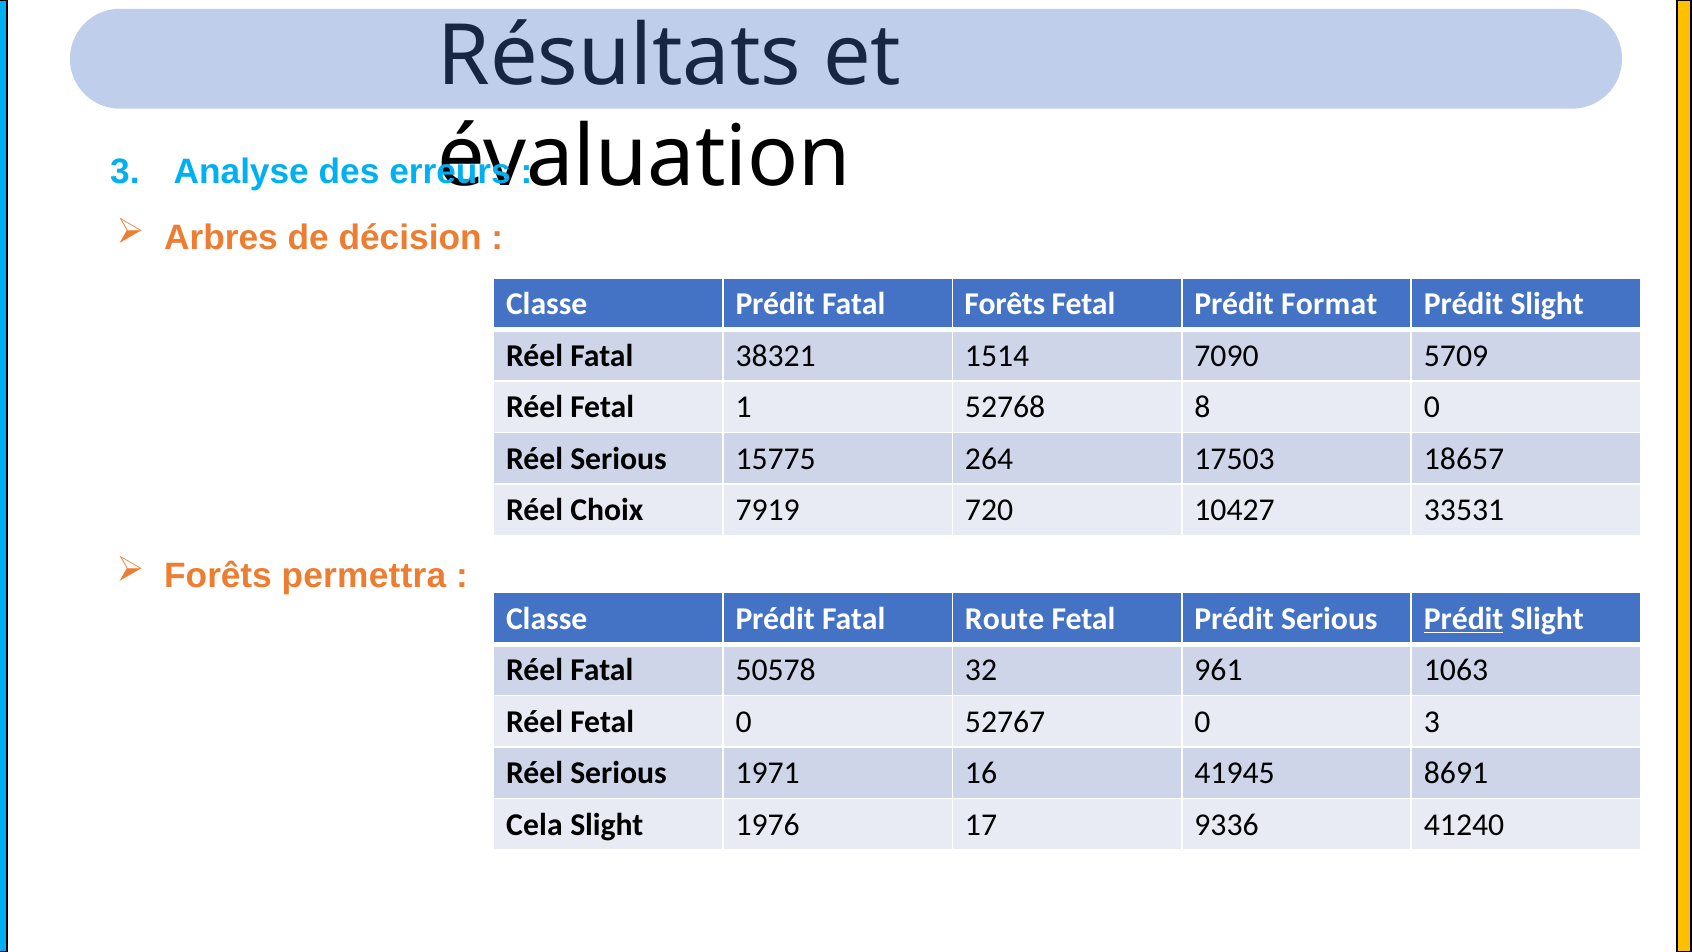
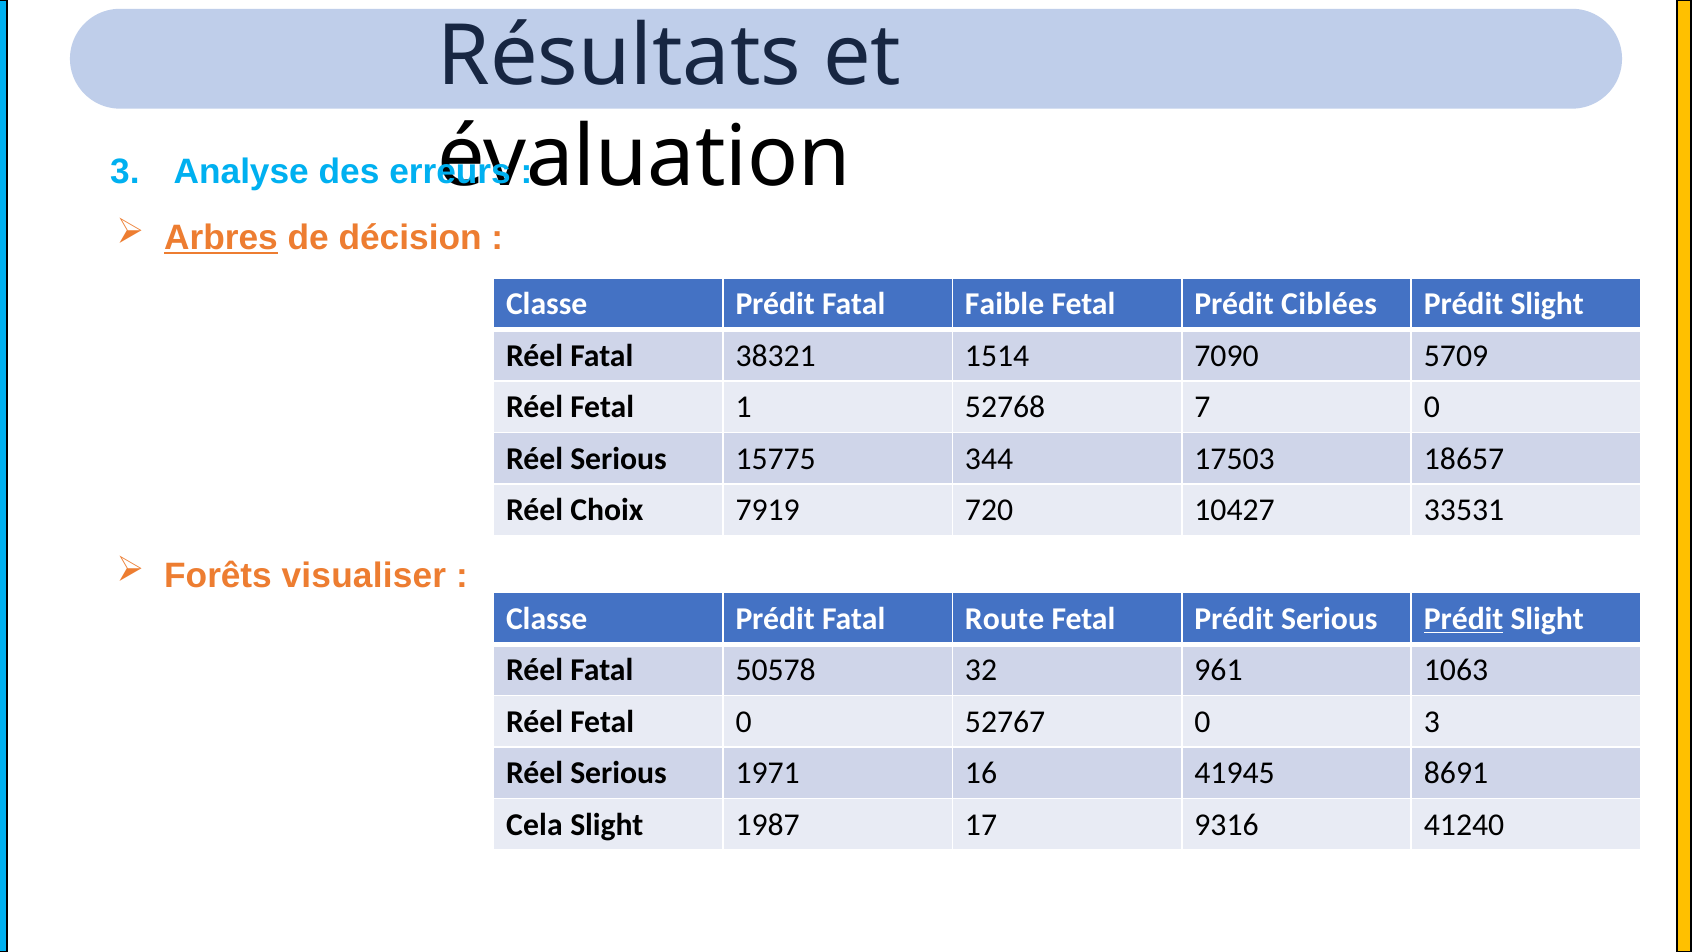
Arbres underline: none -> present (221, 237)
Fatal Forêts: Forêts -> Faible (1005, 304)
Format: Format -> Ciblées (1329, 304)
8: 8 -> 7 (1202, 407)
264: 264 -> 344 (989, 459)
permettra: permettra -> visualiser (364, 575)
1976: 1976 -> 1987 (768, 825)
9336: 9336 -> 9316 (1227, 825)
